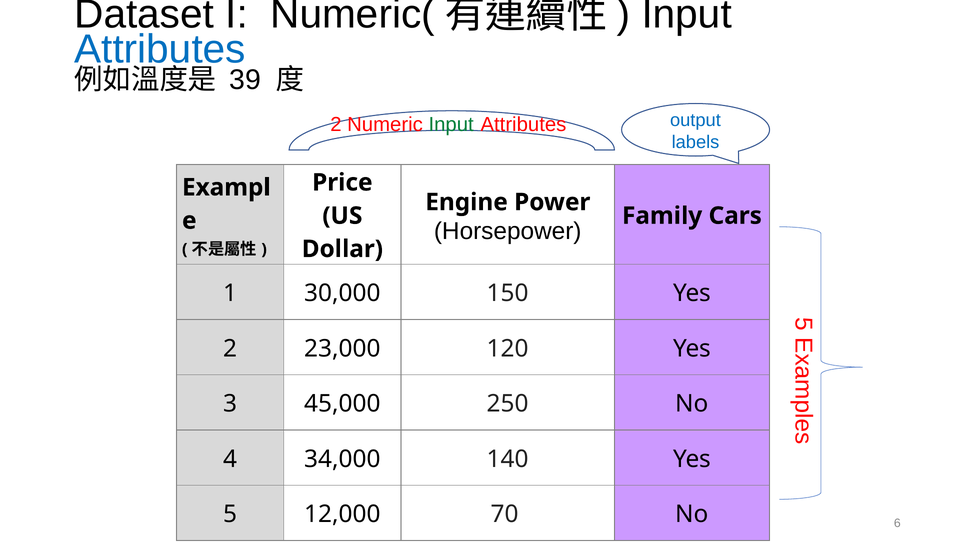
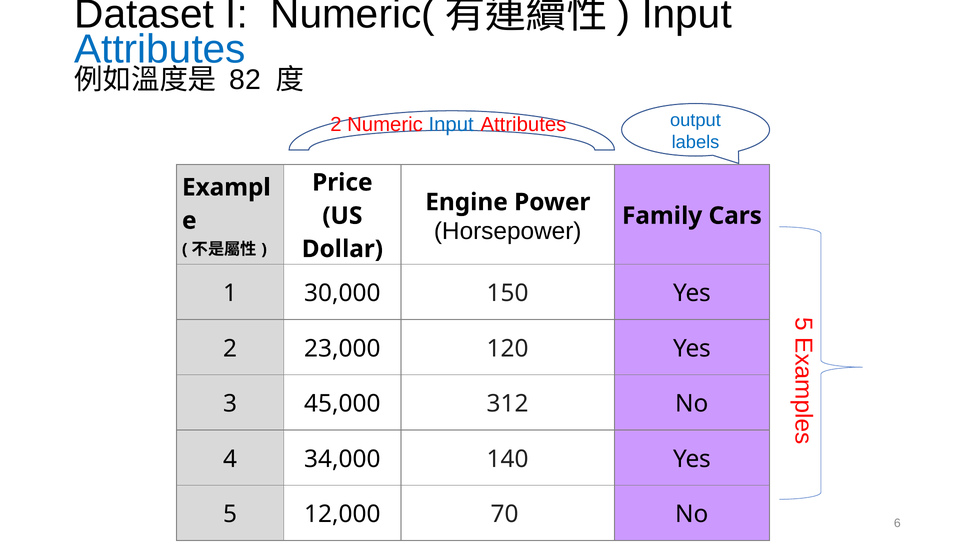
39: 39 -> 82 (245, 80)
Input colour: green -> blue (451, 125)
250: 250 -> 312 (508, 404)
